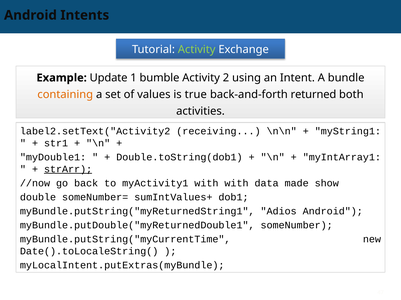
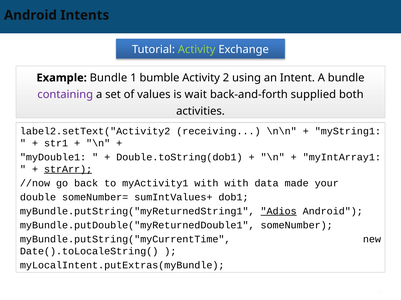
Example Update: Update -> Bundle (108, 78)
containing colour: orange -> purple (65, 95)
true: true -> wait (196, 95)
returned: returned -> supplied (313, 95)
show: show -> your (327, 184)
Adios underline: none -> present (279, 212)
